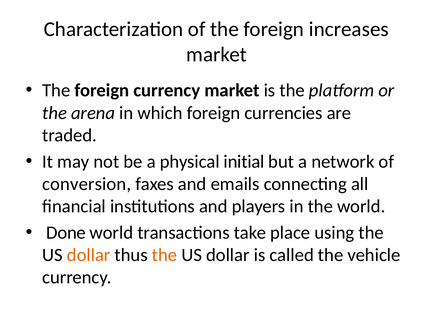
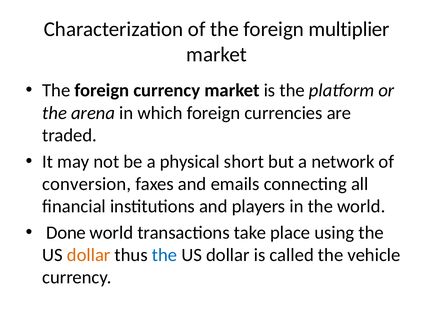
increases: increases -> multiplier (349, 29)
initial: initial -> short (244, 161)
the colour: orange -> blue (165, 255)
